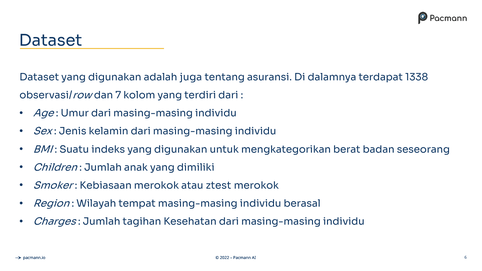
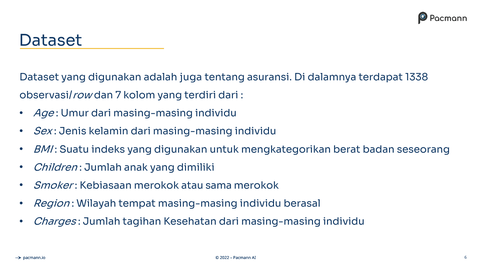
ztest: ztest -> sama (219, 186)
